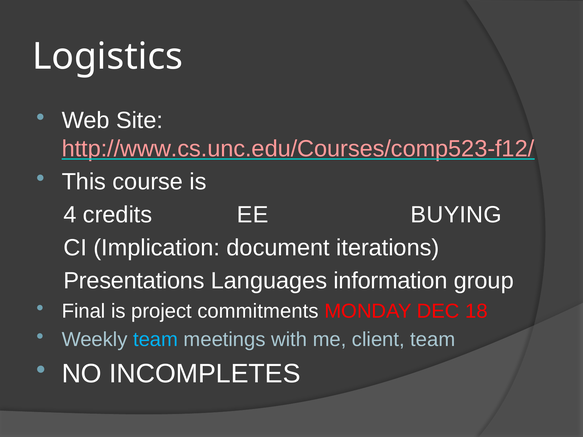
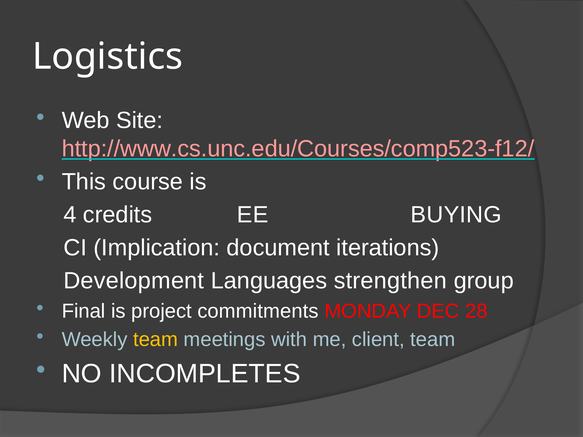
Presentations: Presentations -> Development (134, 281)
information: information -> strengthen (390, 281)
18: 18 -> 28 (476, 311)
team colour: light blue -> yellow (156, 340)
